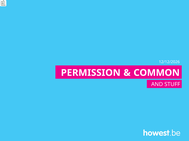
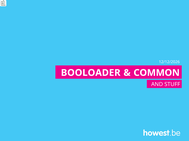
PERMISSION: PERMISSION -> BOOLOADER (91, 73)
